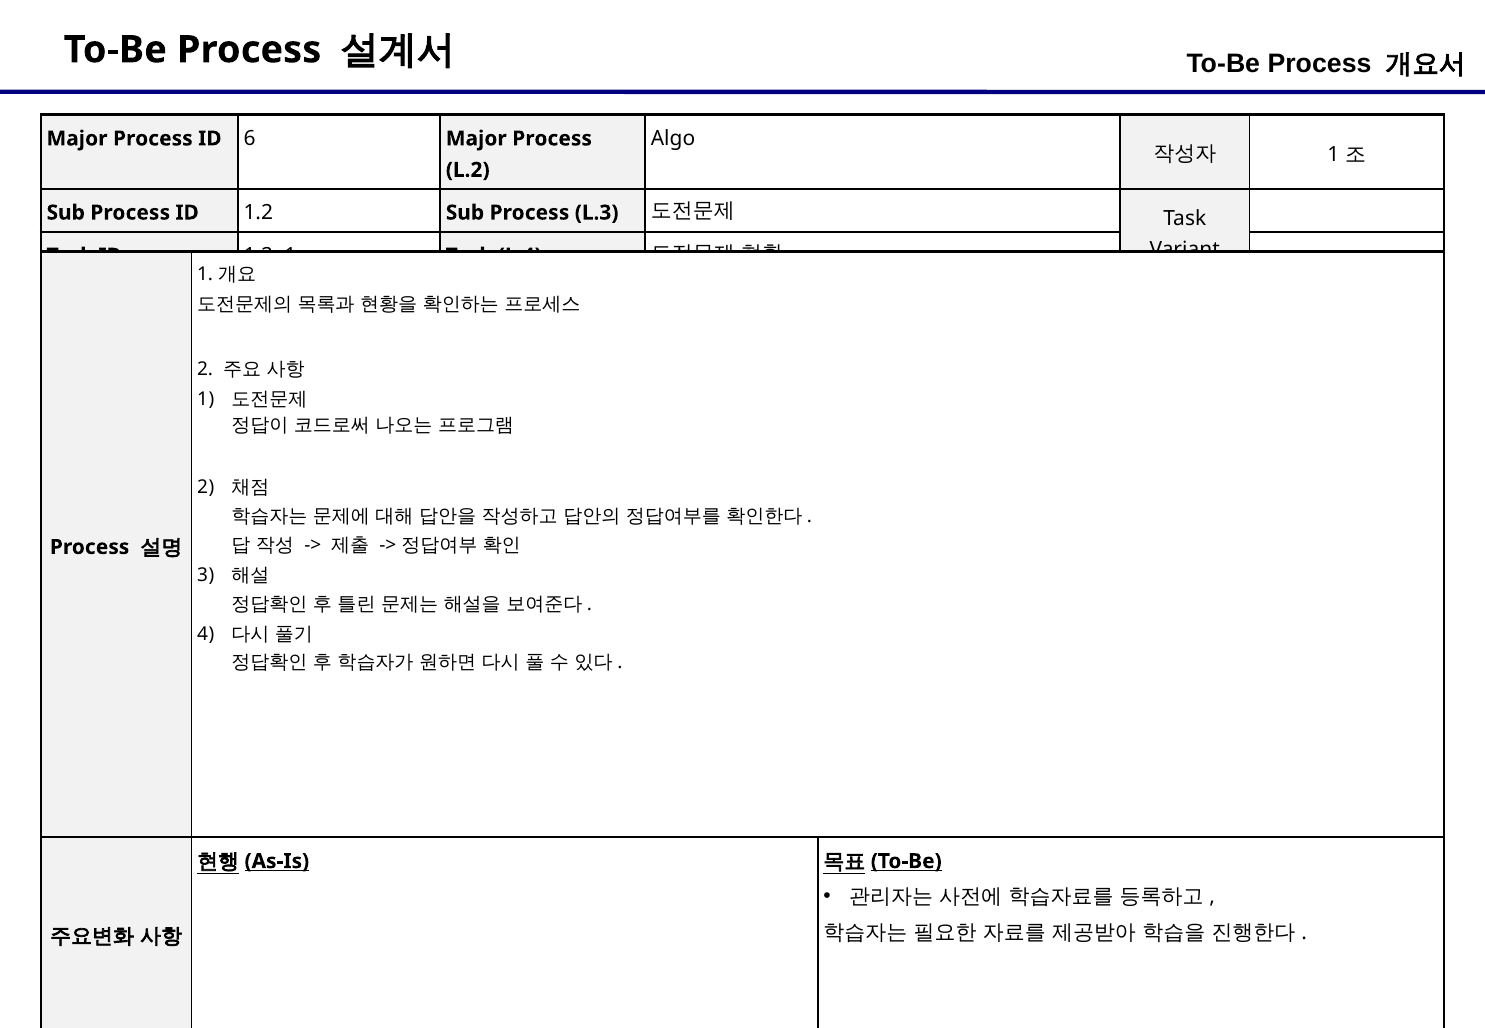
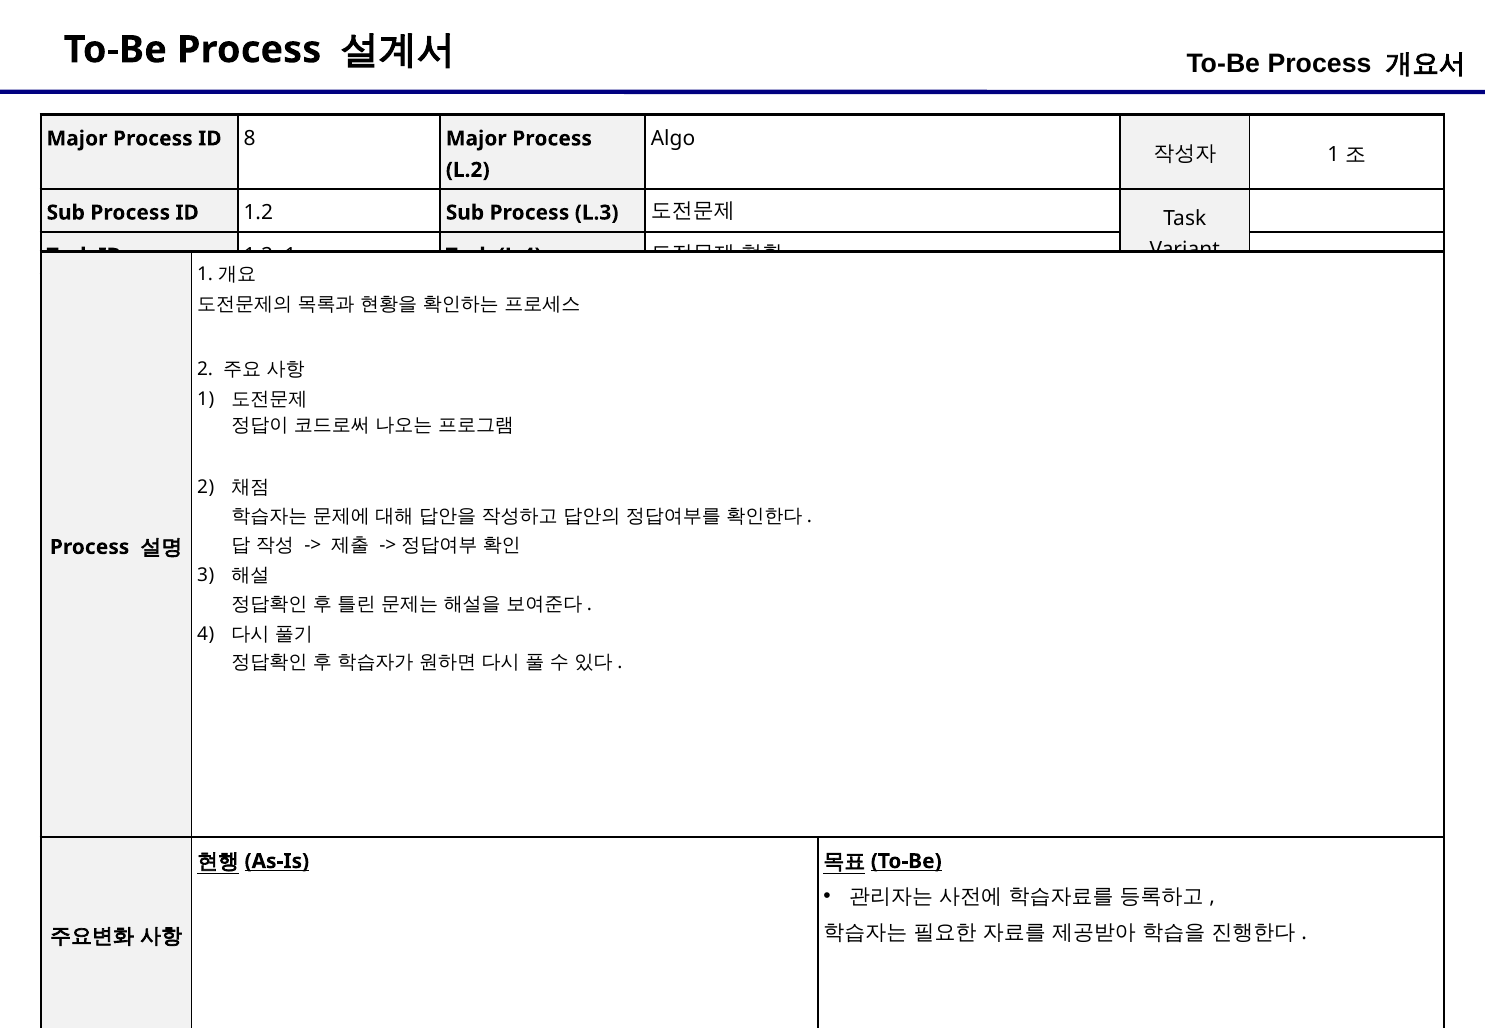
6: 6 -> 8 (250, 139)
